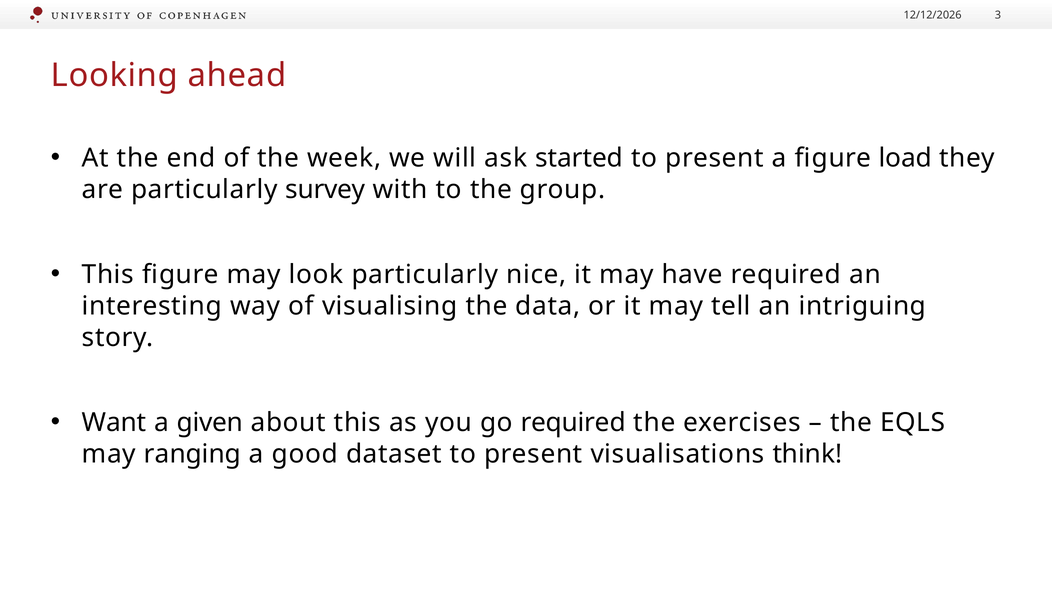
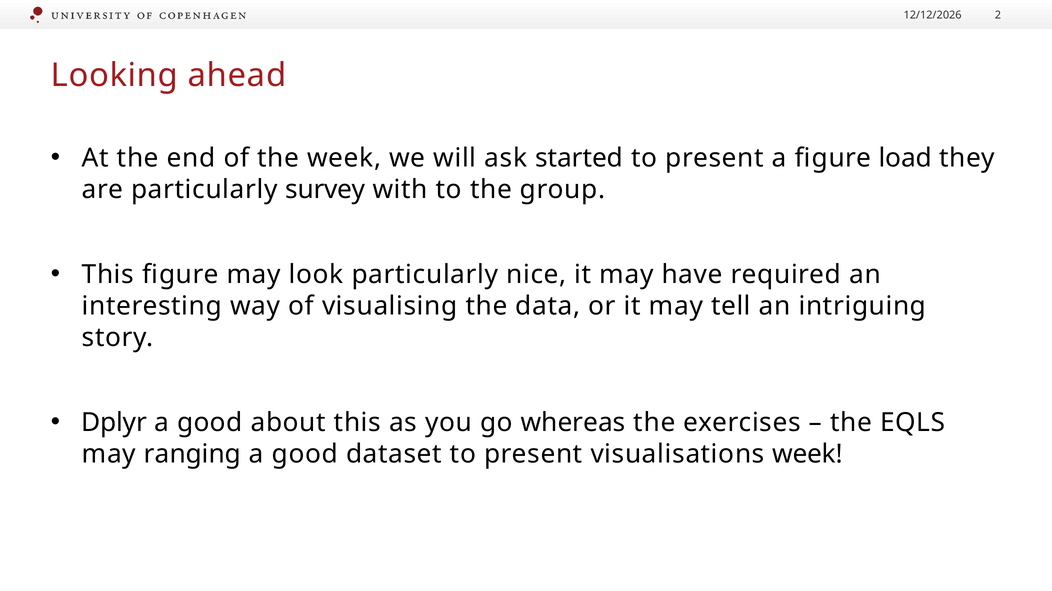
3: 3 -> 2 (998, 15)
Want: Want -> Dplyr (114, 423)
given: given -> good (210, 423)
go required: required -> whereas (573, 423)
visualisations think: think -> week (807, 454)
